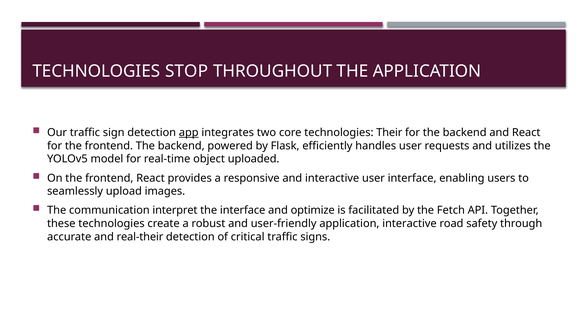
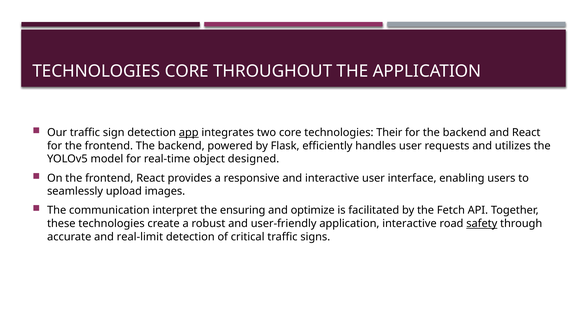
TECHNOLOGIES STOP: STOP -> CORE (187, 71)
uploaded: uploaded -> designed (254, 159)
the interface: interface -> ensuring (243, 210)
safety underline: none -> present (482, 224)
real-their: real-their -> real-limit (140, 237)
